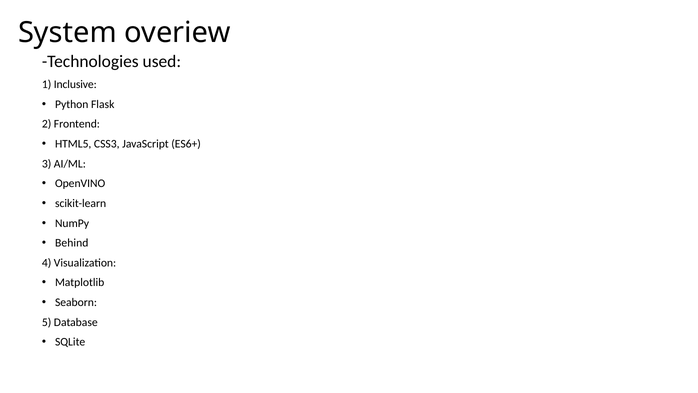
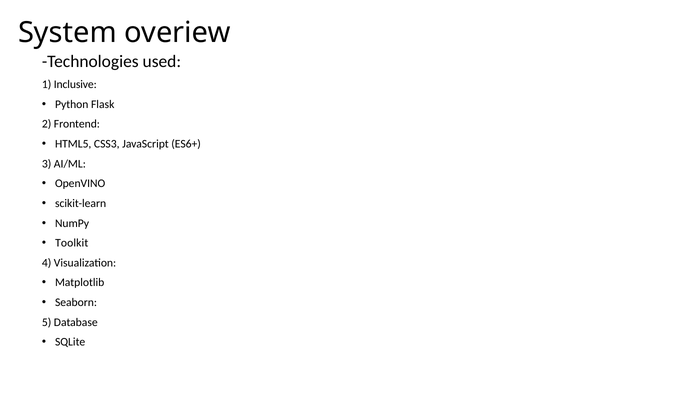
Behind: Behind -> Toolkit (72, 243)
